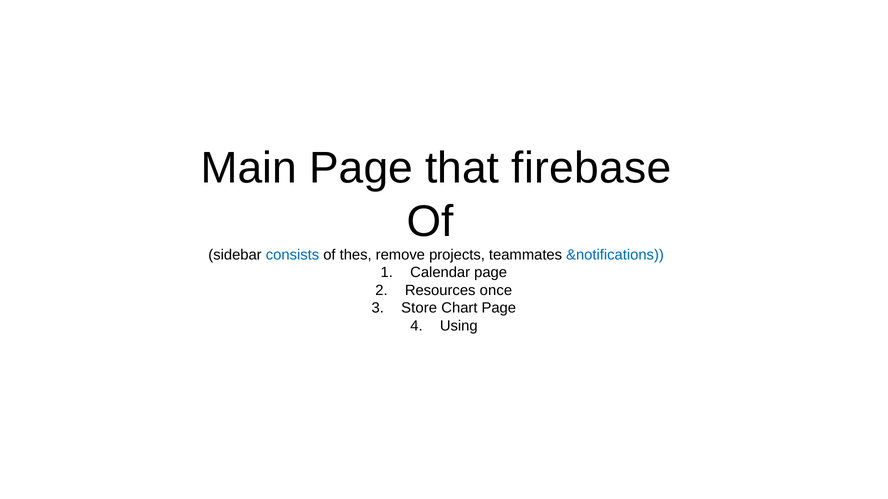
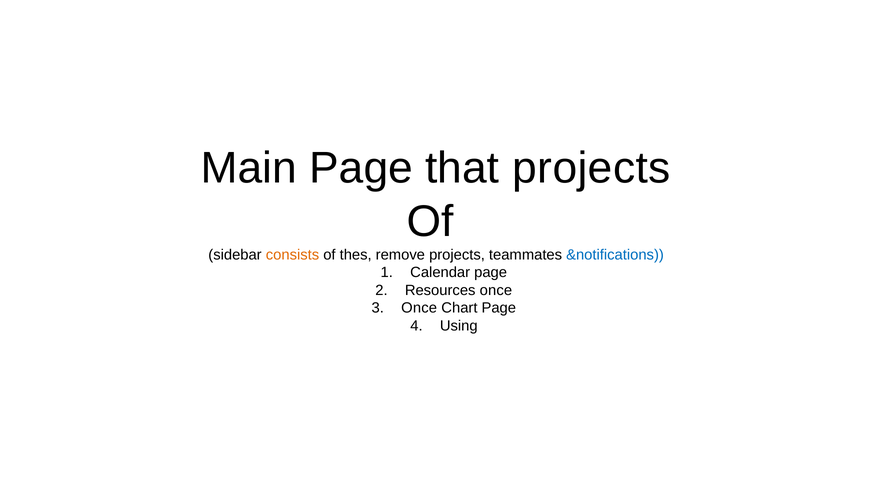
that firebase: firebase -> projects (591, 168)
consists colour: blue -> orange (292, 255)
Store: Store -> Once (419, 308)
